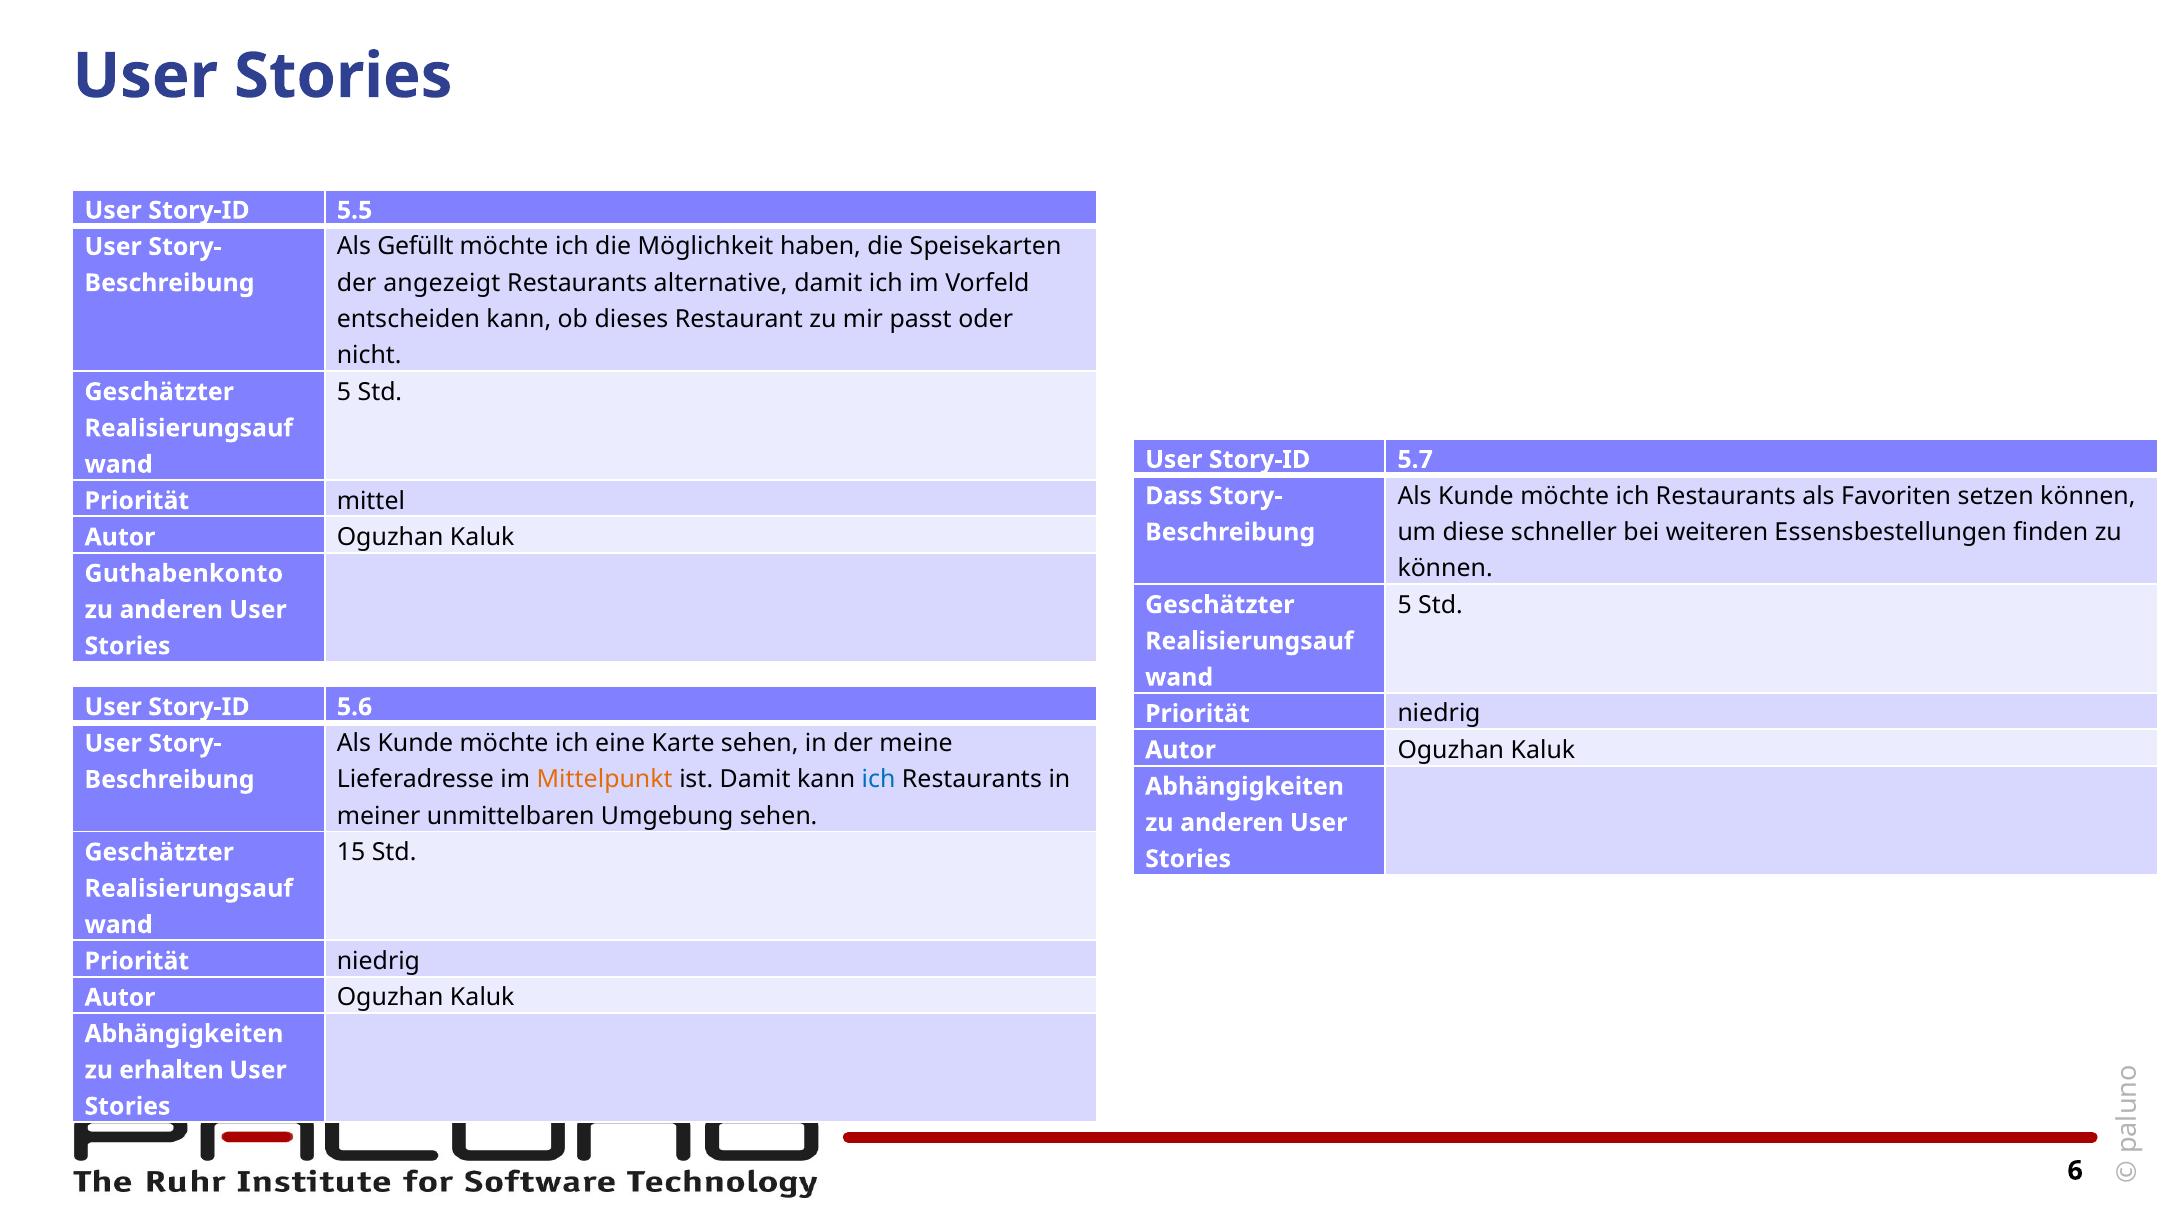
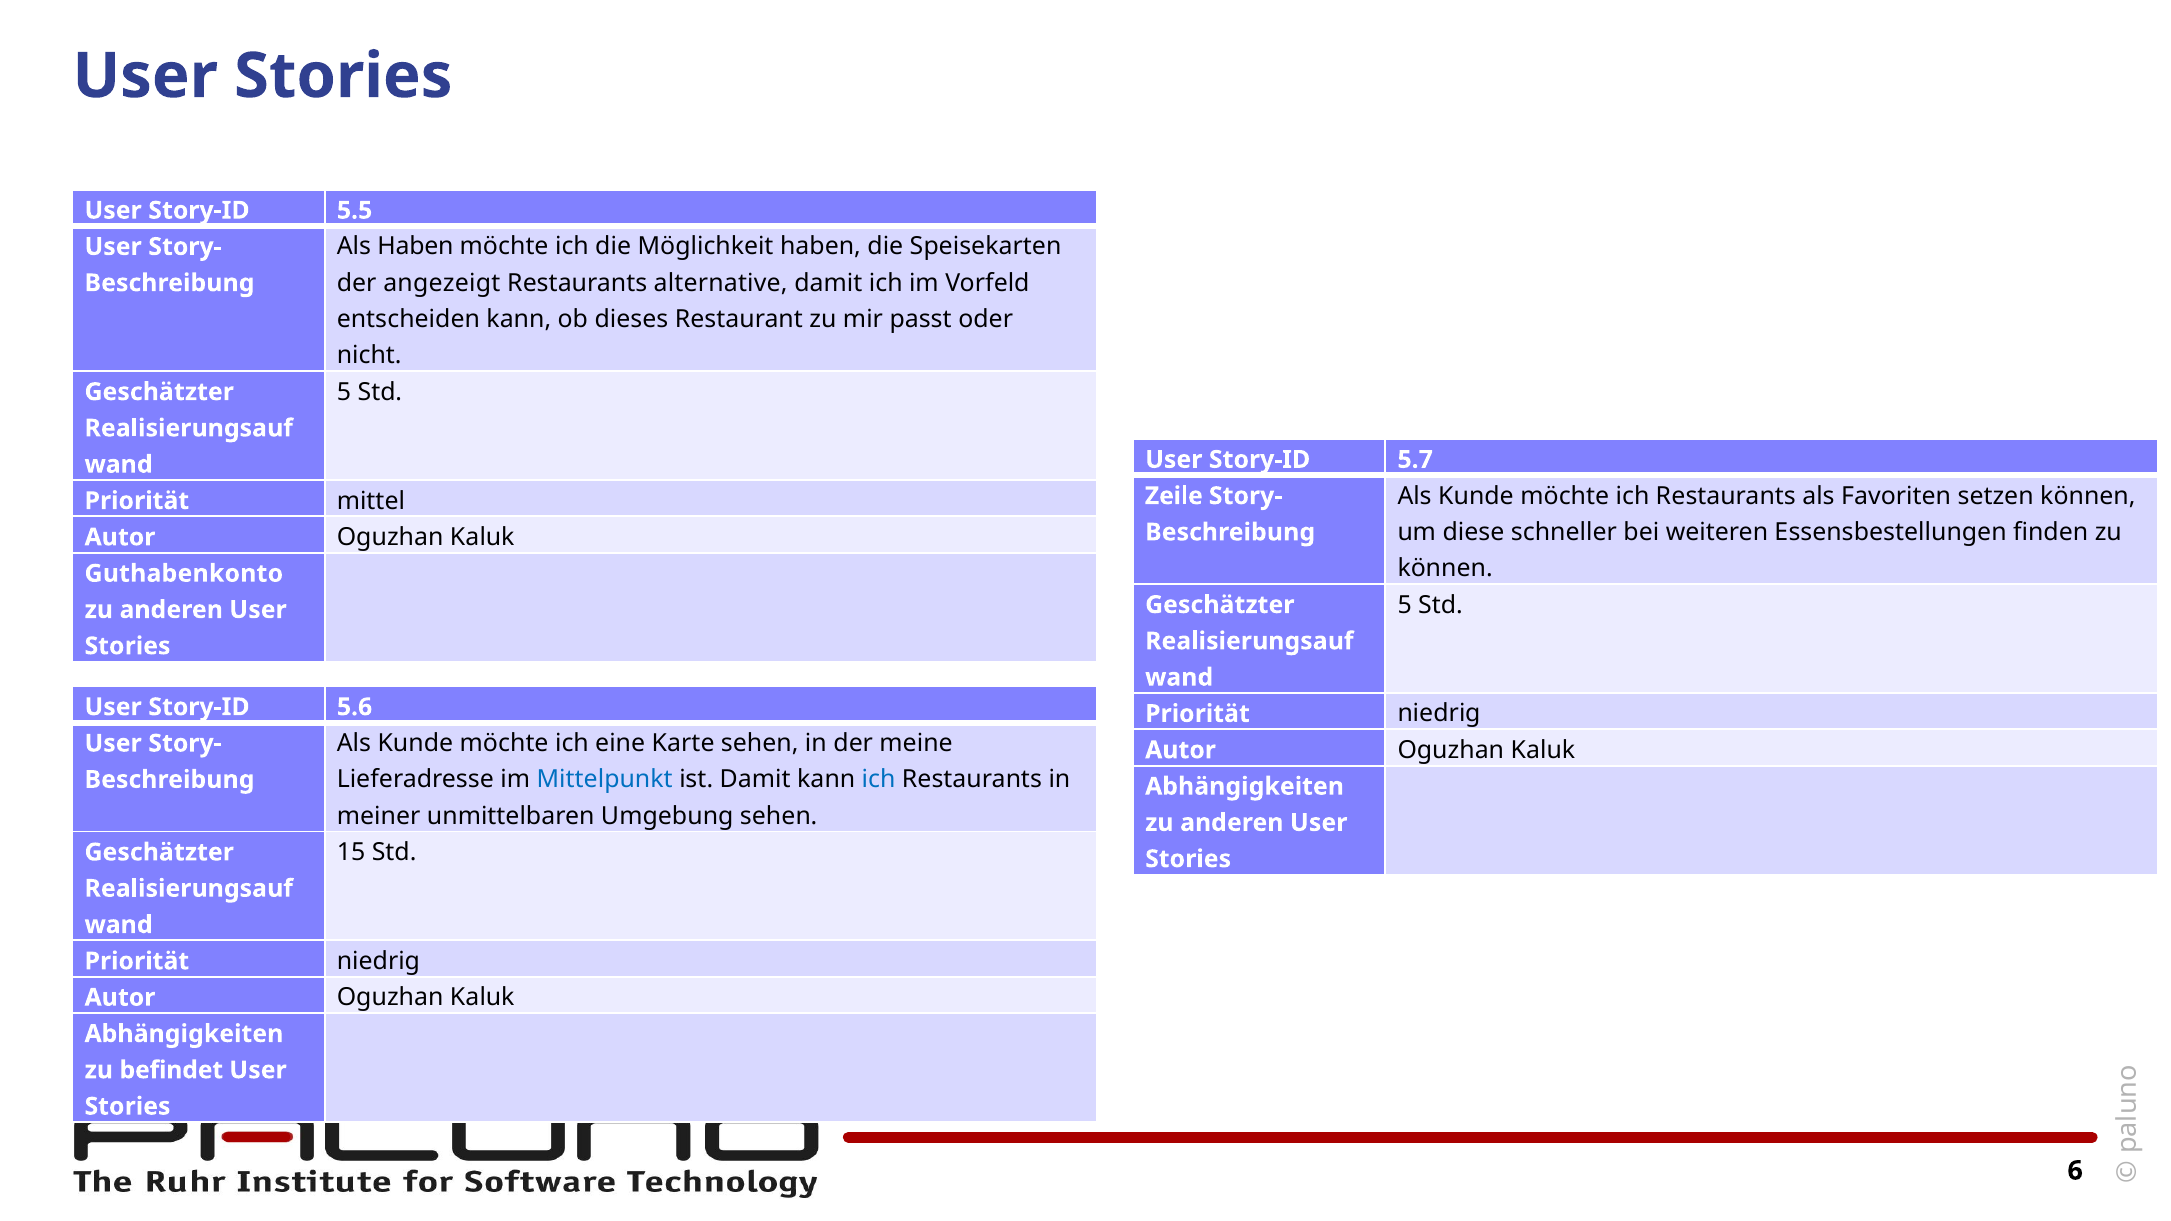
Als Gefüllt: Gefüllt -> Haben (415, 247)
Dass: Dass -> Zeile (1174, 496)
Mittelpunkt colour: orange -> blue (605, 780)
erhalten: erhalten -> befindet (171, 1070)
